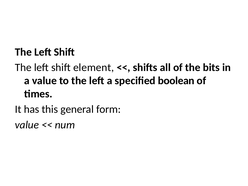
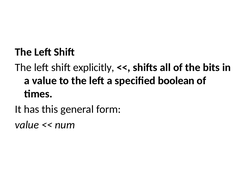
element: element -> explicitly (94, 67)
